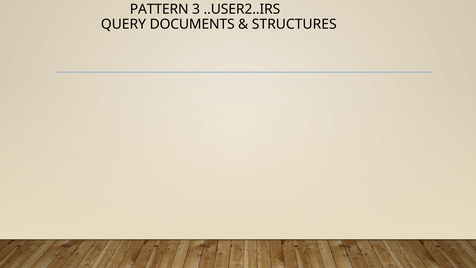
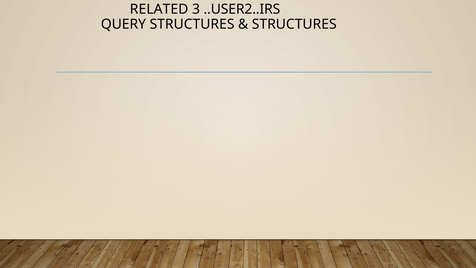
PATTERN: PATTERN -> RELATED (159, 9)
QUERY DOCUMENTS: DOCUMENTS -> STRUCTURES (192, 24)
